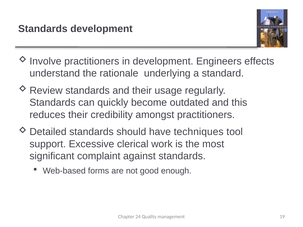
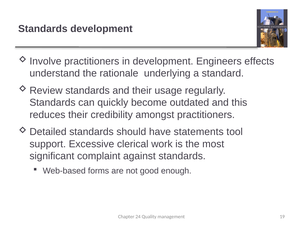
techniques: techniques -> statements (199, 132)
